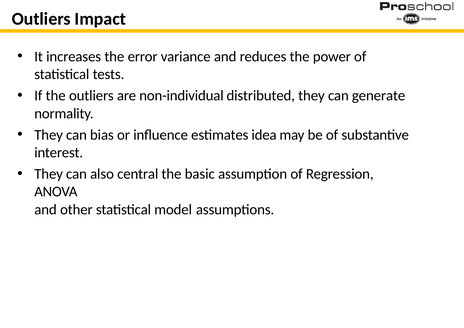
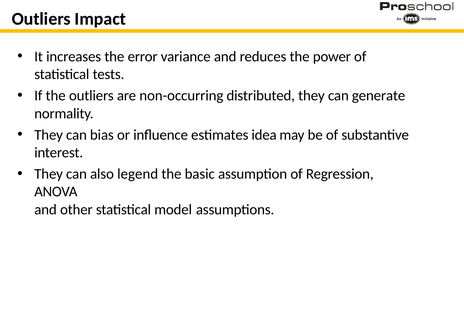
non-individual: non-individual -> non-occurring (181, 96)
central: central -> legend (138, 174)
